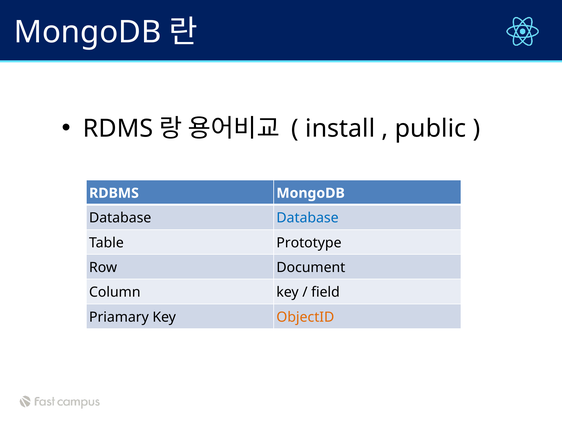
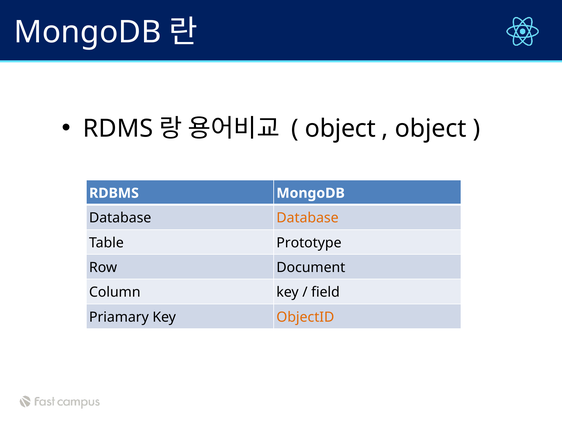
install: install -> object (340, 128)
public: public -> object (431, 128)
Database colour: blue -> orange (308, 218)
